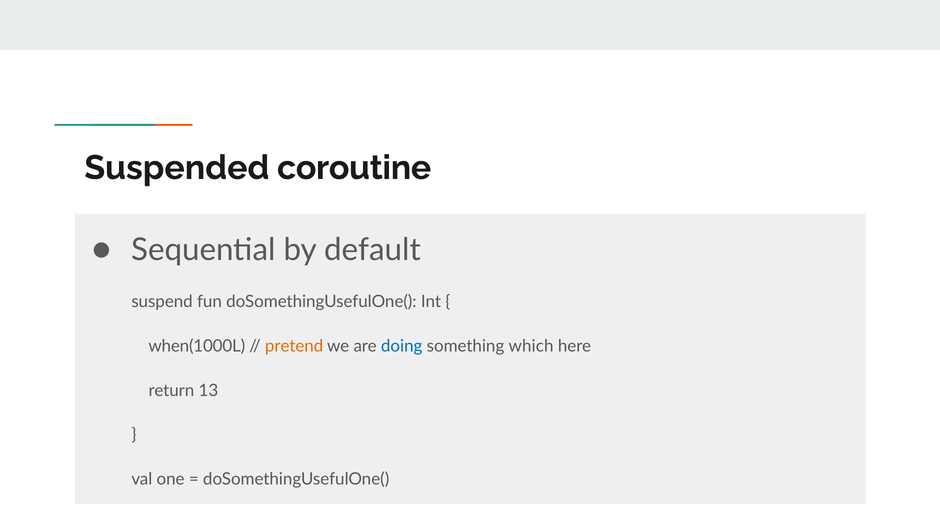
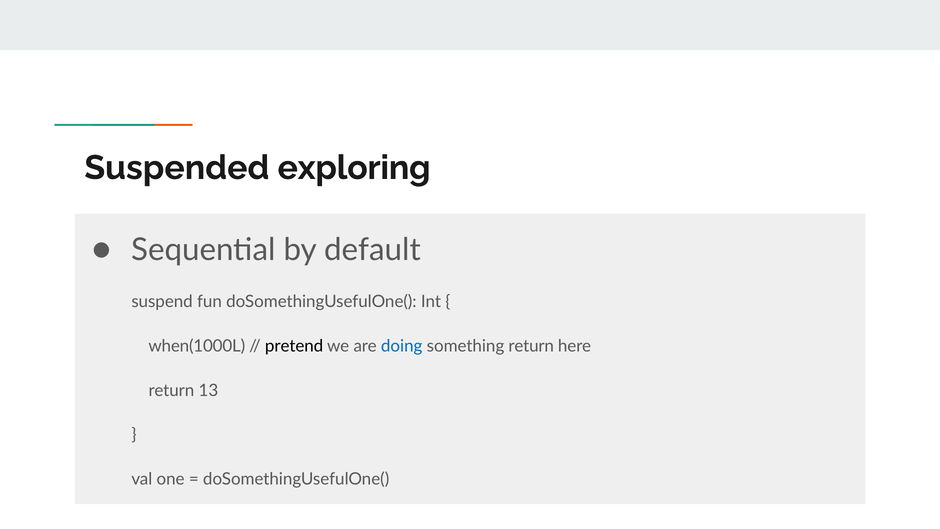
coroutine: coroutine -> exploring (354, 168)
pretend colour: orange -> black (294, 346)
something which: which -> return (531, 346)
